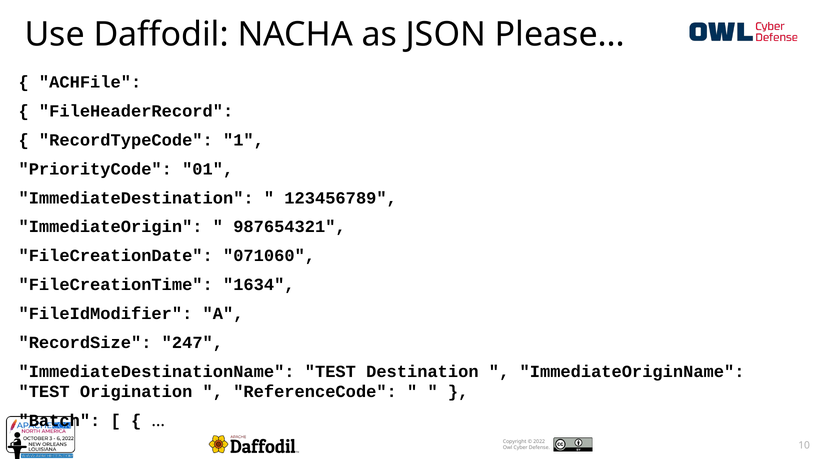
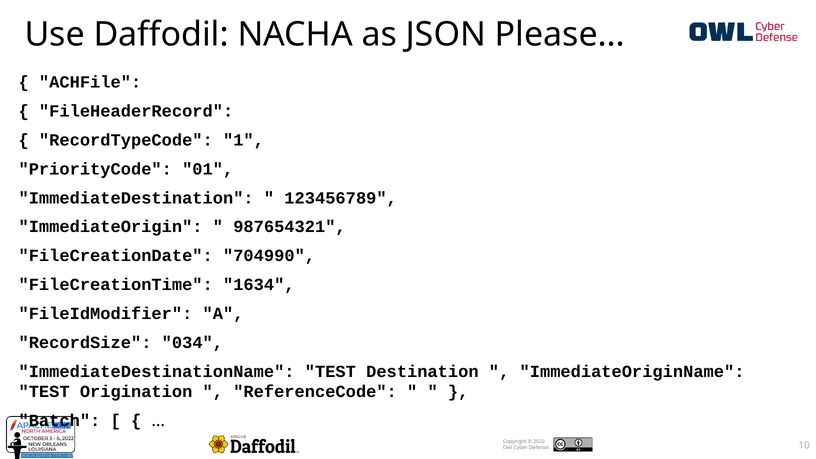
071060: 071060 -> 704990 (269, 256)
247: 247 -> 034 (192, 343)
